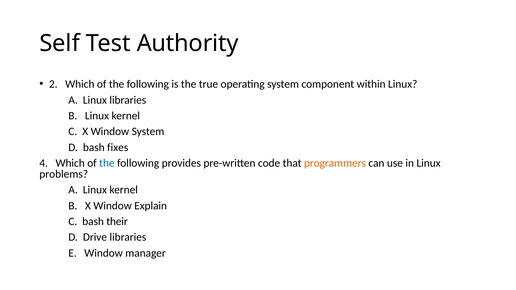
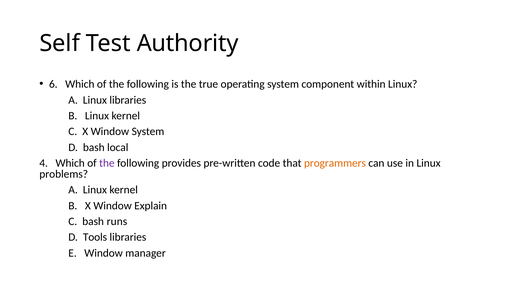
2: 2 -> 6 (53, 84)
fixes: fixes -> local (118, 147)
the colour: blue -> purple (107, 163)
their: their -> runs (117, 222)
Drive: Drive -> Tools (95, 237)
